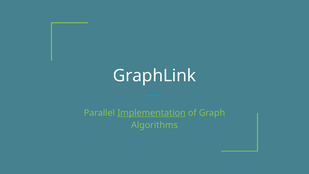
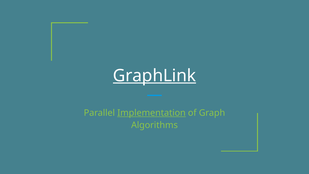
GraphLink underline: none -> present (155, 76)
